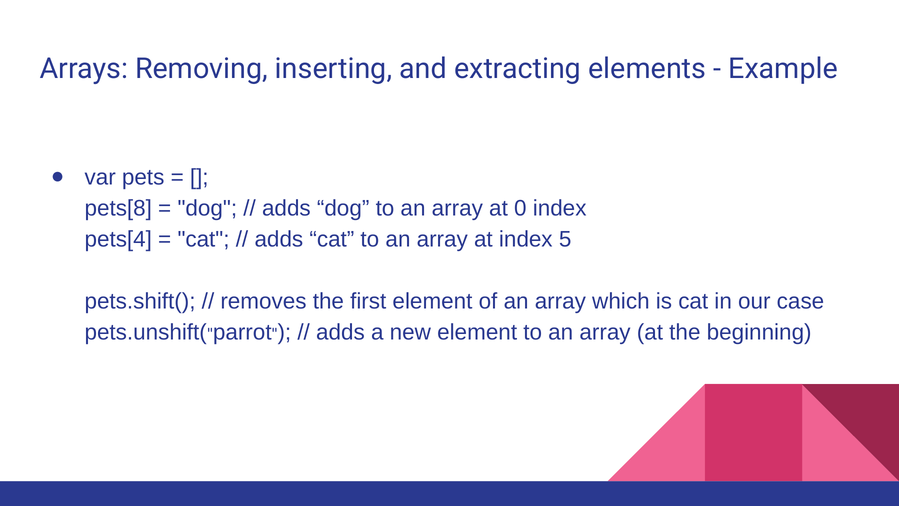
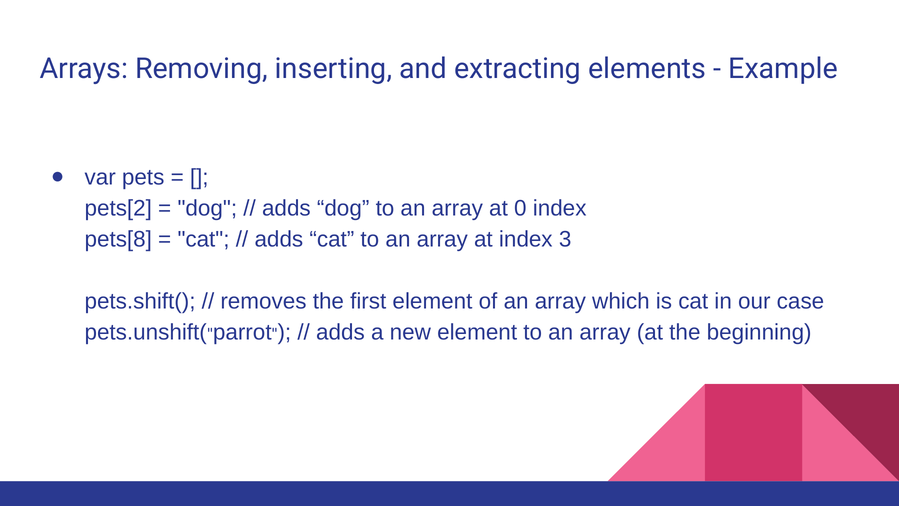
pets[8: pets[8 -> pets[2 (118, 208)
pets[4: pets[4 -> pets[8 (118, 239)
5: 5 -> 3 (565, 239)
